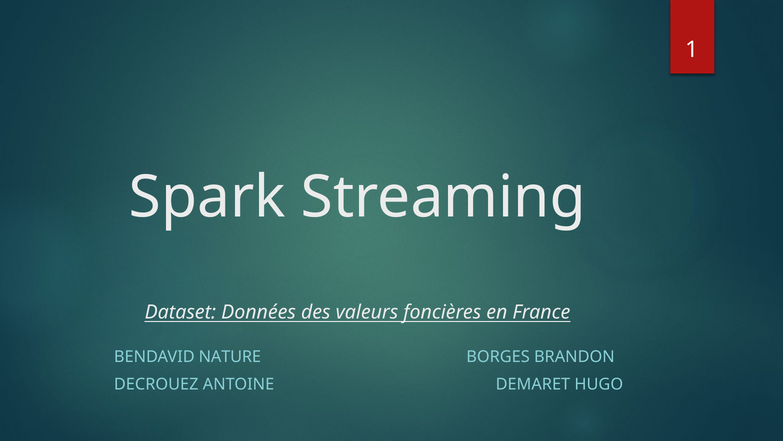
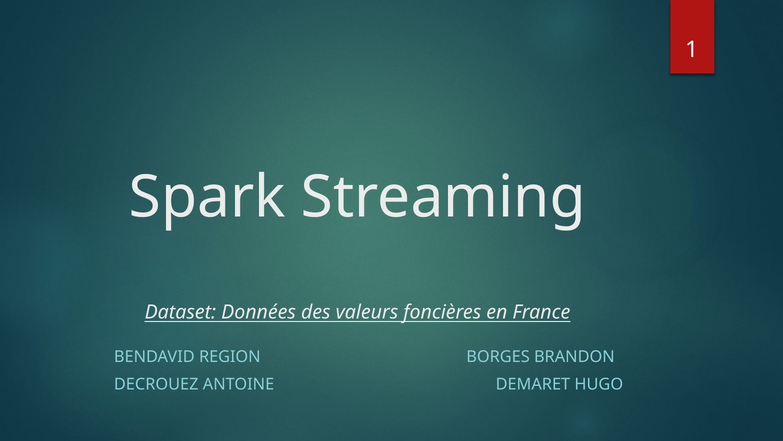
NATURE: NATURE -> REGION (230, 356)
